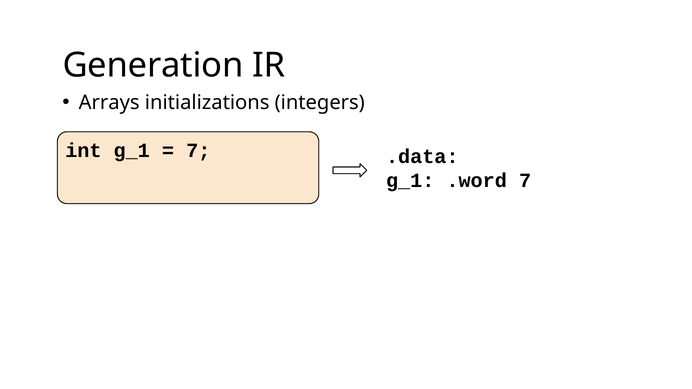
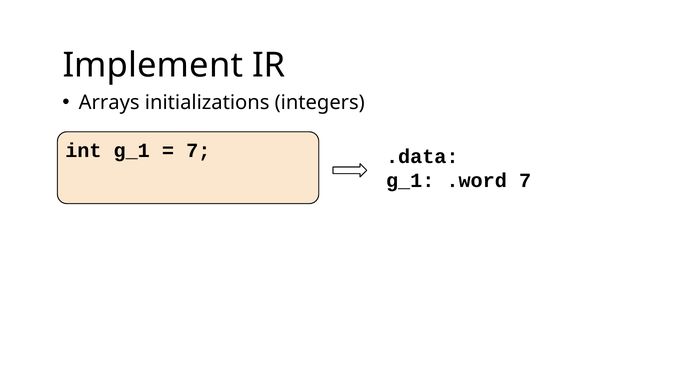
Generation: Generation -> Implement (153, 65)
